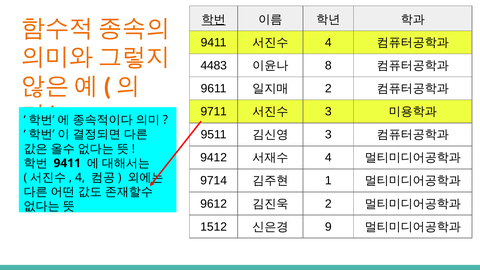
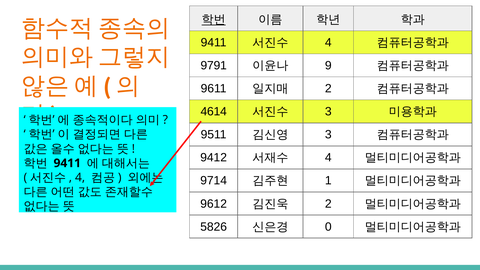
4483: 4483 -> 9791 (214, 66)
8: 8 -> 9 (328, 66)
9711: 9711 -> 4614 (214, 112)
1512: 1512 -> 5826 (214, 227)
9: 9 -> 0 (328, 227)
